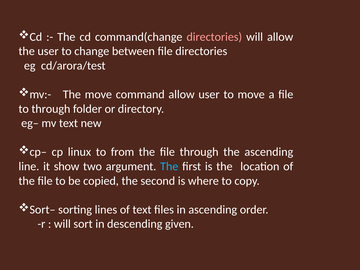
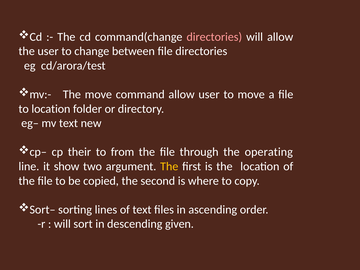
to through: through -> location (51, 109)
linux: linux -> their (79, 152)
the ascending: ascending -> operating (269, 152)
The colour: light blue -> yellow (169, 166)
